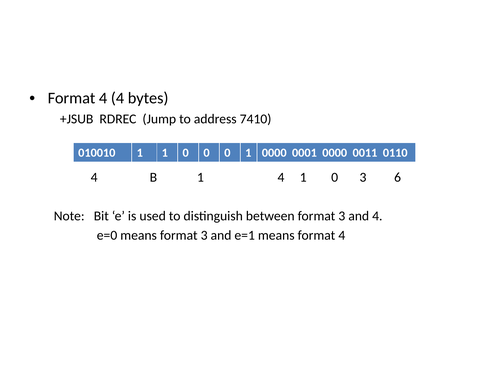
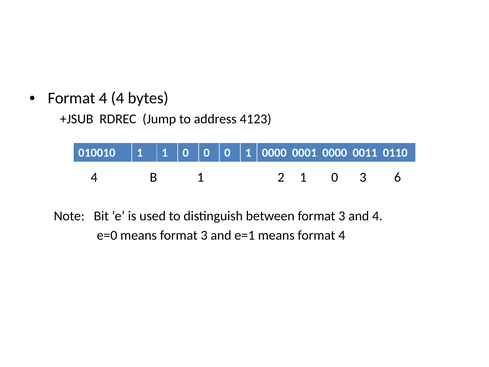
7410: 7410 -> 4123 (256, 119)
1 4: 4 -> 2 (281, 177)
